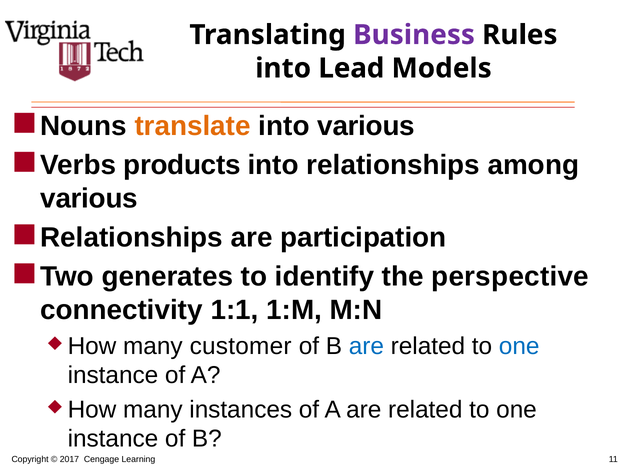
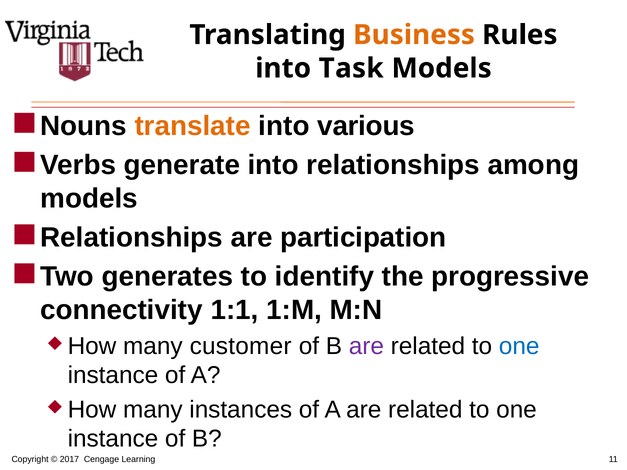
Business colour: purple -> orange (414, 35)
Lead: Lead -> Task (351, 68)
products: products -> generate (182, 165)
various: various -> models (89, 199)
perspective: perspective -> progressive (510, 277)
are colour: blue -> purple (366, 346)
